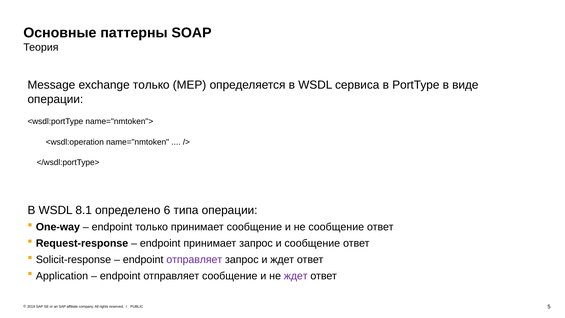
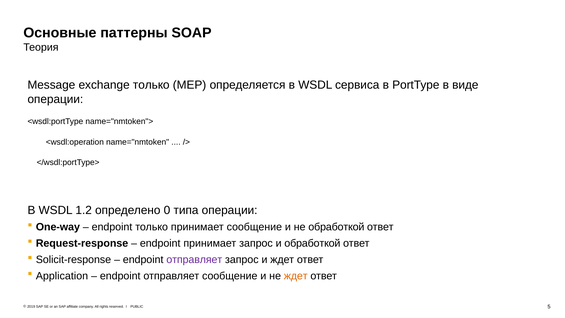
8.1: 8.1 -> 1.2 (84, 210)
6: 6 -> 0 (167, 210)
не сообщение: сообщение -> обработкой (336, 227)
и сообщение: сообщение -> обработкой (312, 243)
ждет colour: purple -> orange (296, 276)
